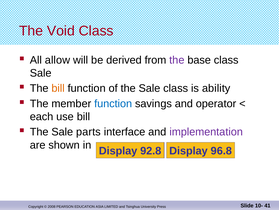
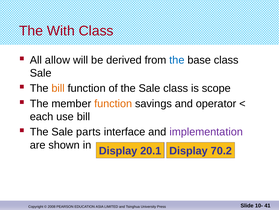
Void: Void -> With (61, 31)
the colour: purple -> blue (177, 60)
ability: ability -> scope (216, 88)
function colour: blue -> orange (113, 103)
92.8: 92.8 -> 20.1 (151, 150)
96.8: 96.8 -> 70.2 (221, 150)
